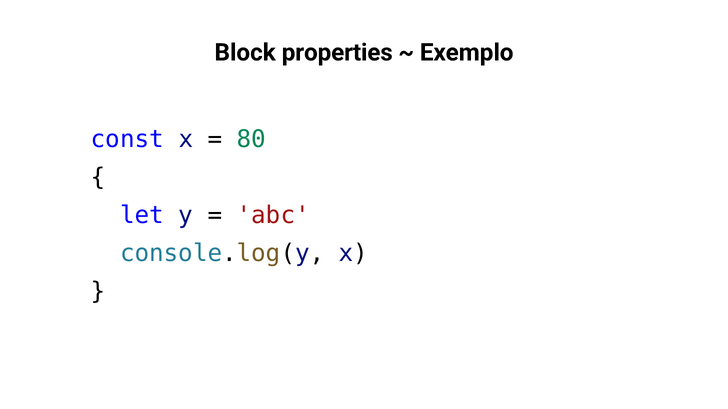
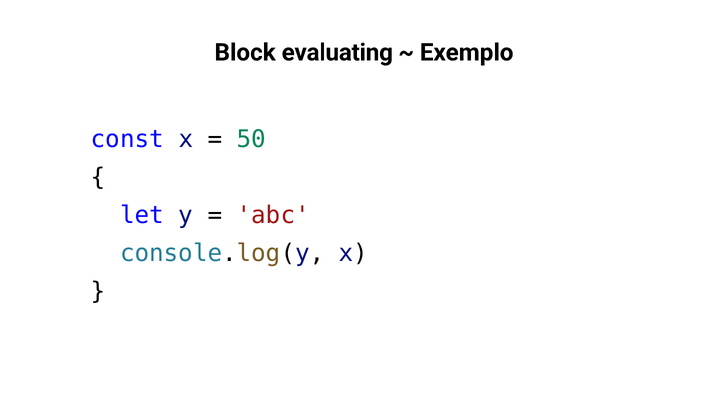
properties: properties -> evaluating (337, 53)
80: 80 -> 50 (251, 139)
